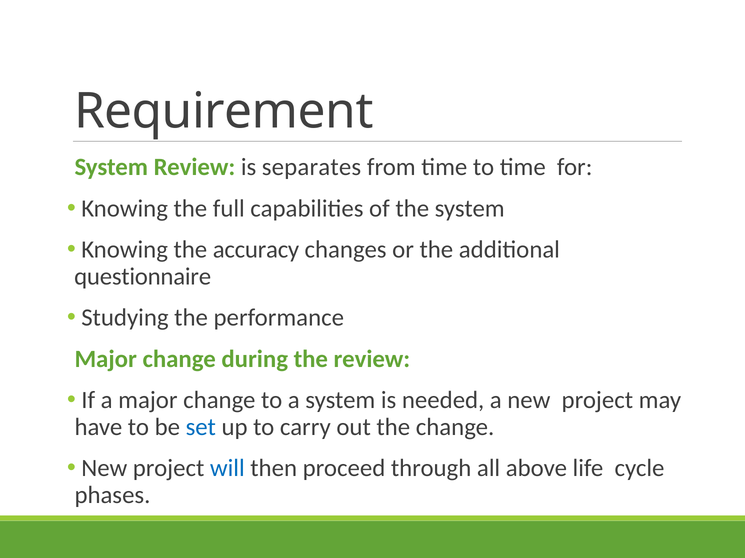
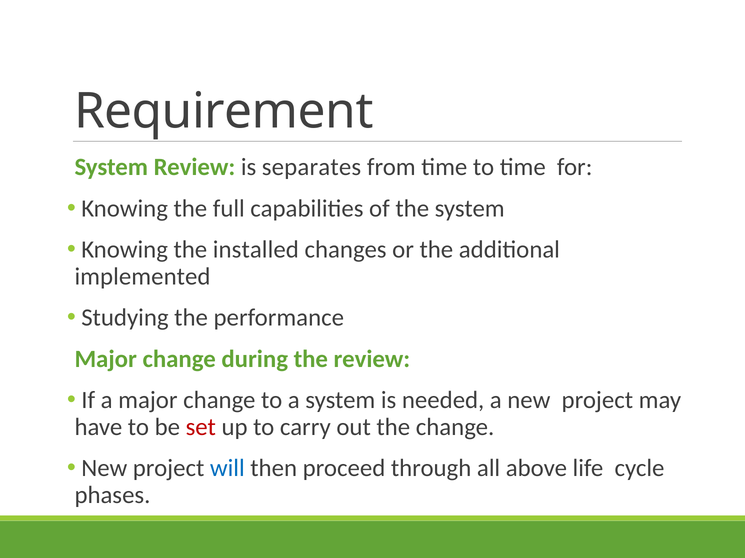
accuracy: accuracy -> installed (256, 250)
questionnaire: questionnaire -> implemented (143, 277)
set colour: blue -> red (201, 427)
